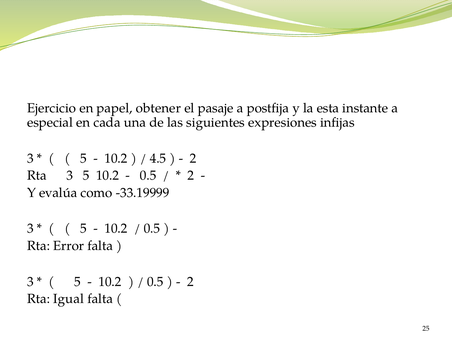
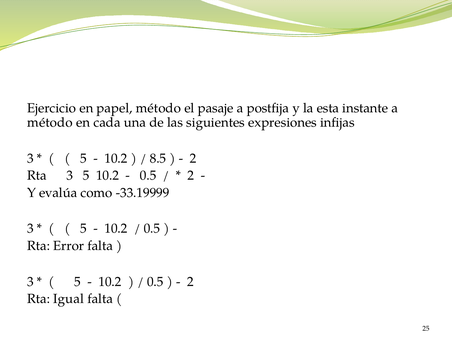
papel obtener: obtener -> método (158, 108)
especial: especial -> método (50, 123)
4.5: 4.5 -> 8.5 (158, 158)
